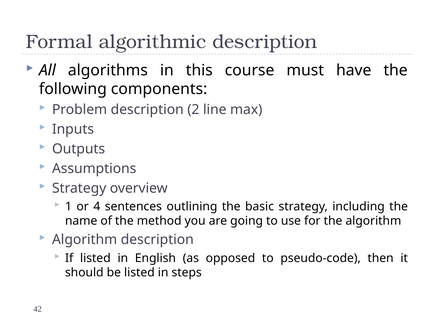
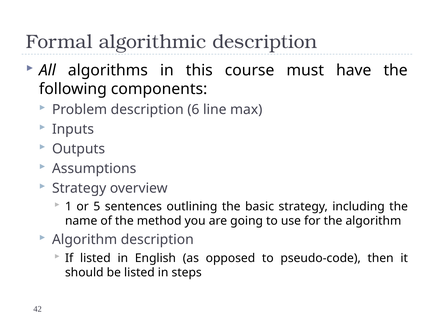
2: 2 -> 6 (193, 110)
4: 4 -> 5 (97, 207)
